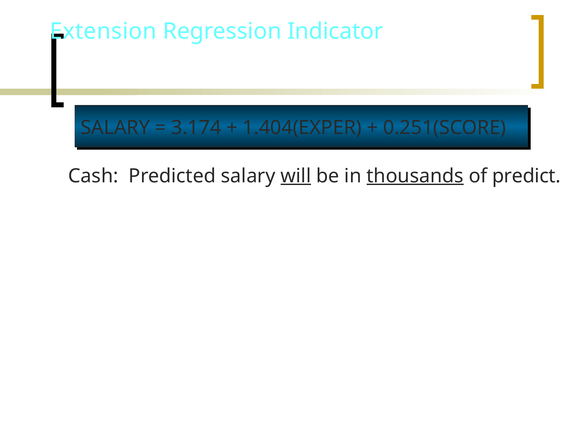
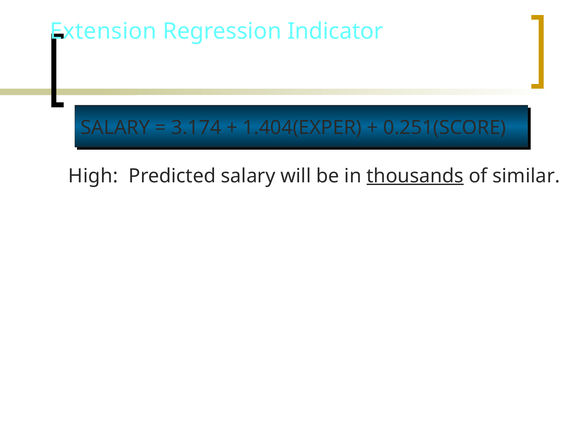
Cash: Cash -> High (93, 176)
will underline: present -> none (296, 176)
predict: predict -> similar (526, 176)
